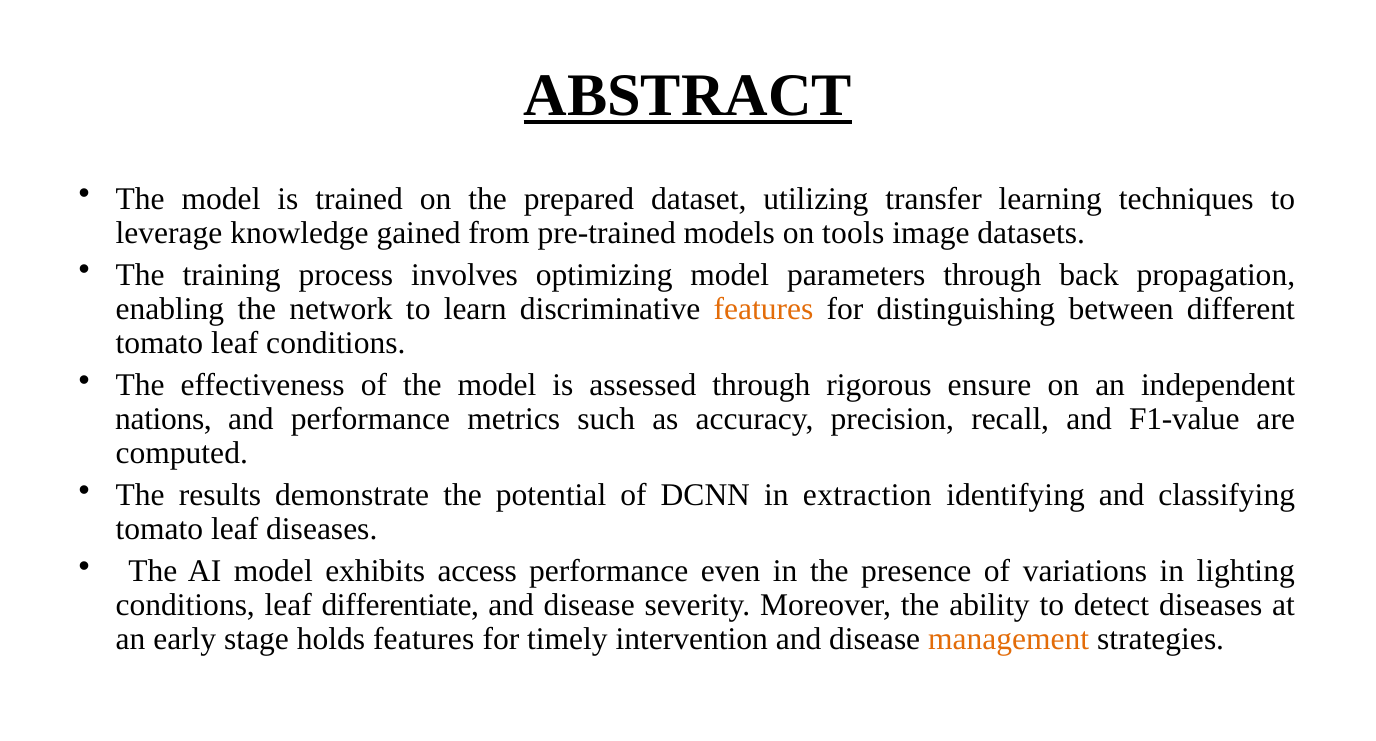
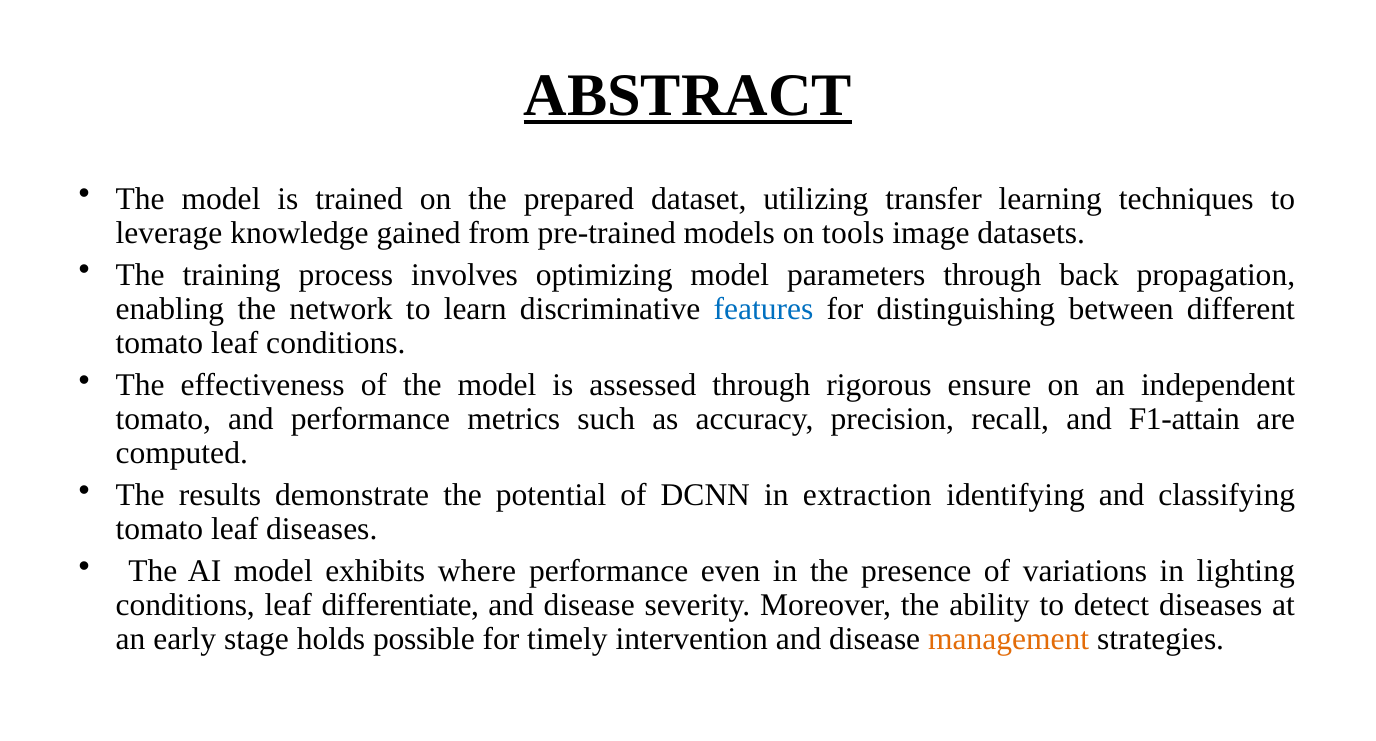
features colour: orange -> blue (764, 309)
nations: nations -> tomato (163, 419)
F1-value: F1-value -> F1-attain (1184, 419)
access: access -> where (477, 571)
holds features: features -> possible (424, 639)
